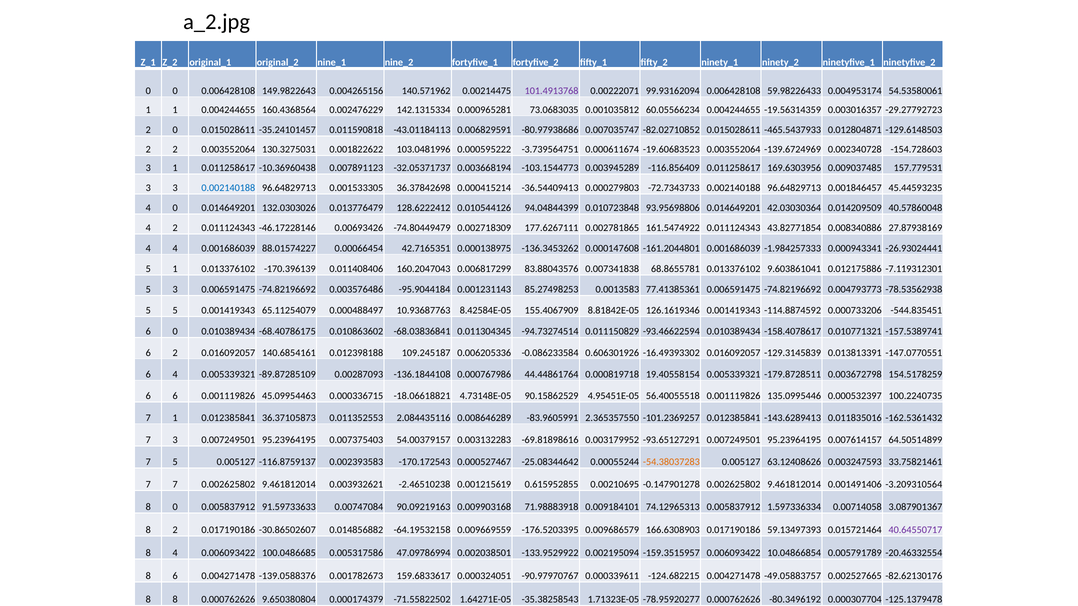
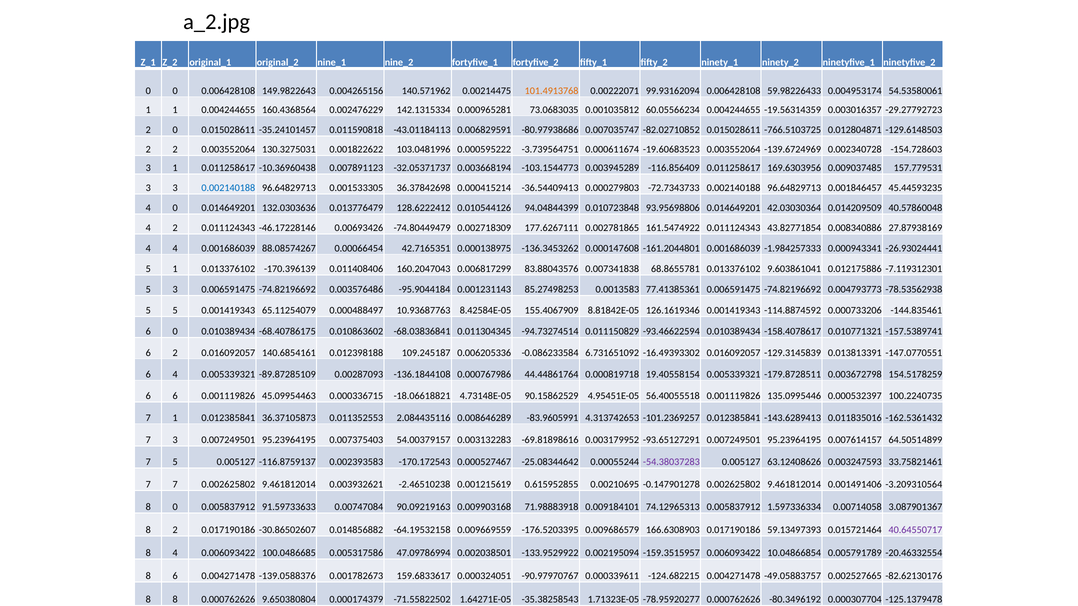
101.4913768 colour: purple -> orange (552, 91)
-465.5437933: -465.5437933 -> -766.5103725 (793, 130)
132.0303026: 132.0303026 -> 132.0303636 (289, 208)
88.01574227: 88.01574227 -> 88.08574267 (289, 248)
-544.835451: -544.835451 -> -144.835461 (916, 311)
0.606301926: 0.606301926 -> 6.731651092 (612, 353)
2.365357550: 2.365357550 -> 4.313742653 (612, 418)
-54.38037283 colour: orange -> purple (671, 462)
